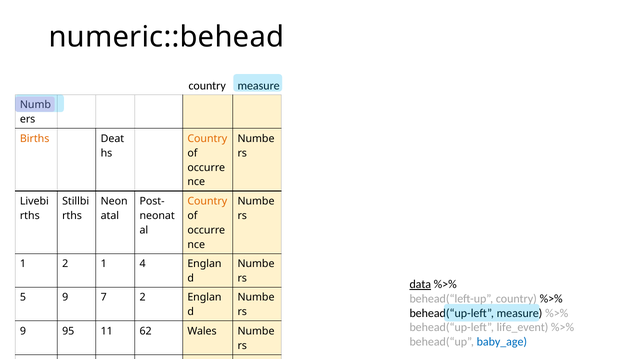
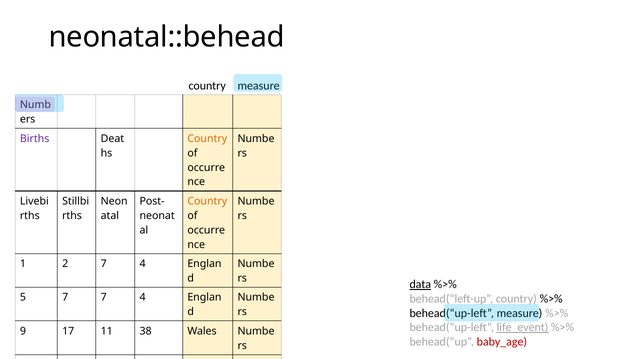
numeric::behead: numeric::behead -> neonatal::behead (167, 37)
Births colour: orange -> purple (35, 139)
2 1: 1 -> 7 (104, 264)
5 9: 9 -> 7 (65, 297)
2: 2 -> 4 (143, 297)
life_event underline: none -> present (522, 327)
95: 95 -> 17 (68, 331)
62: 62 -> 38 (146, 331)
baby_age colour: blue -> red (502, 342)
